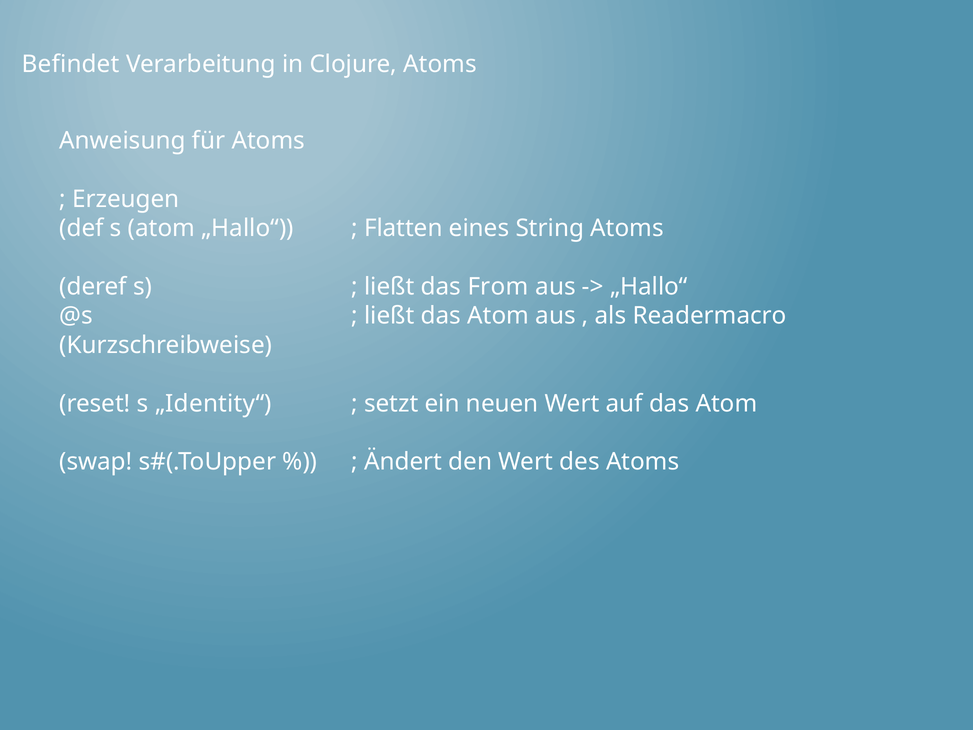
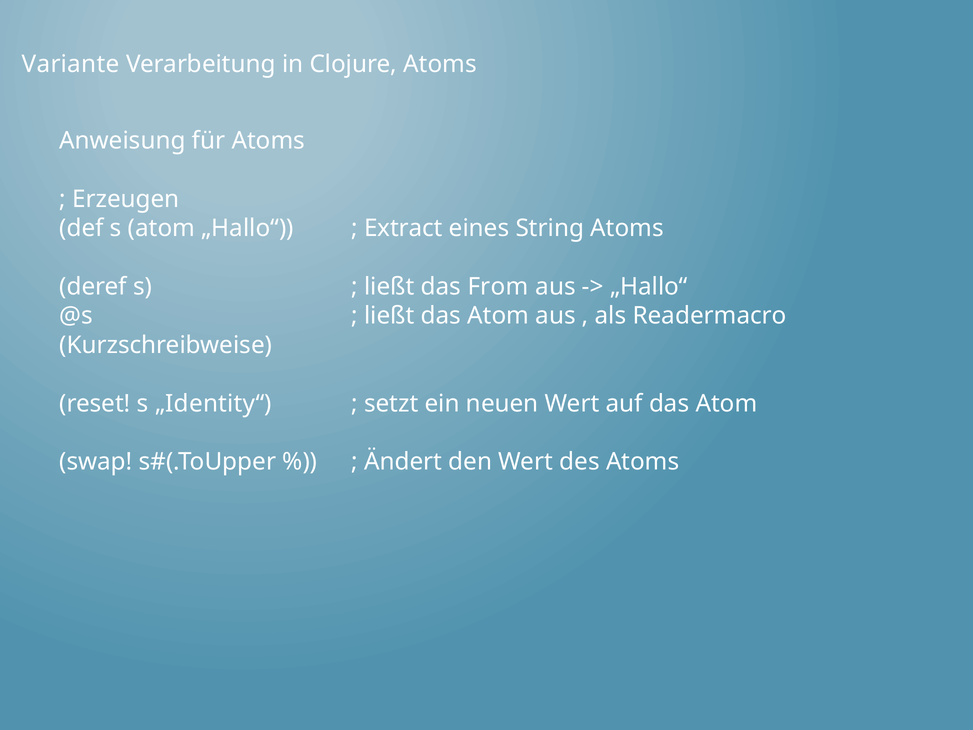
Befindet: Befindet -> Variante (71, 64)
Flatten: Flatten -> Extract (403, 228)
